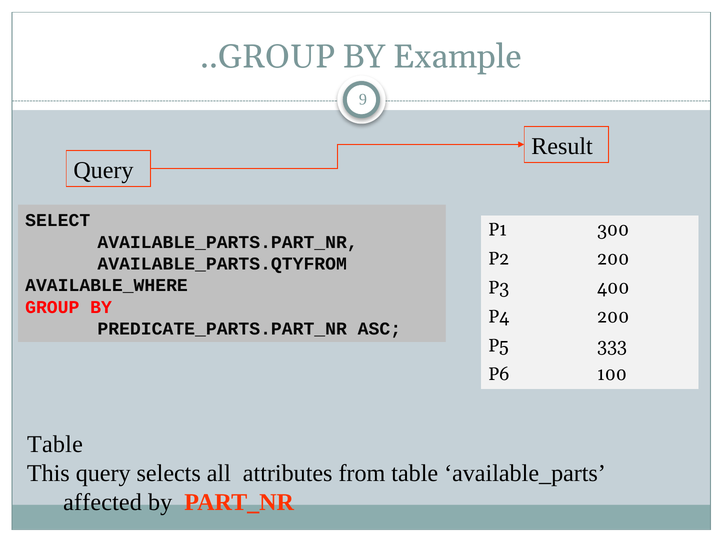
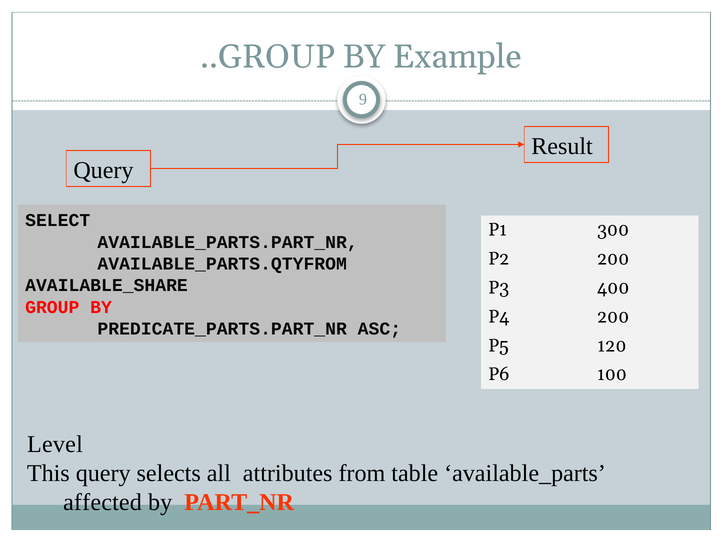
AVAILABLE_WHERE: AVAILABLE_WHERE -> AVAILABLE_SHARE (106, 286)
333: 333 -> 120 (612, 346)
Table: Table -> Level (55, 445)
